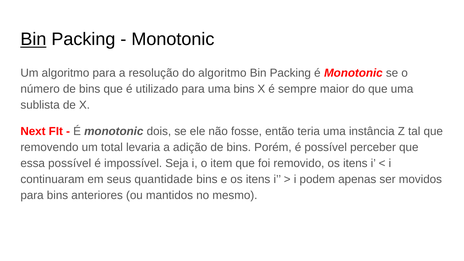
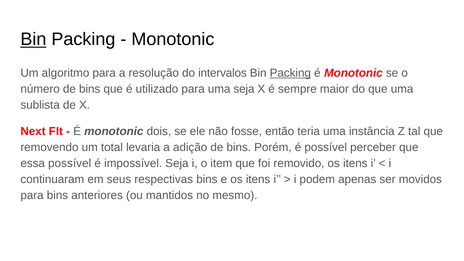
do algoritmo: algoritmo -> intervalos (222, 73)
Packing underline: none -> present (290, 73)
uma bins: bins -> seja (244, 89)
quantidade: quantidade -> respectivas (164, 179)
